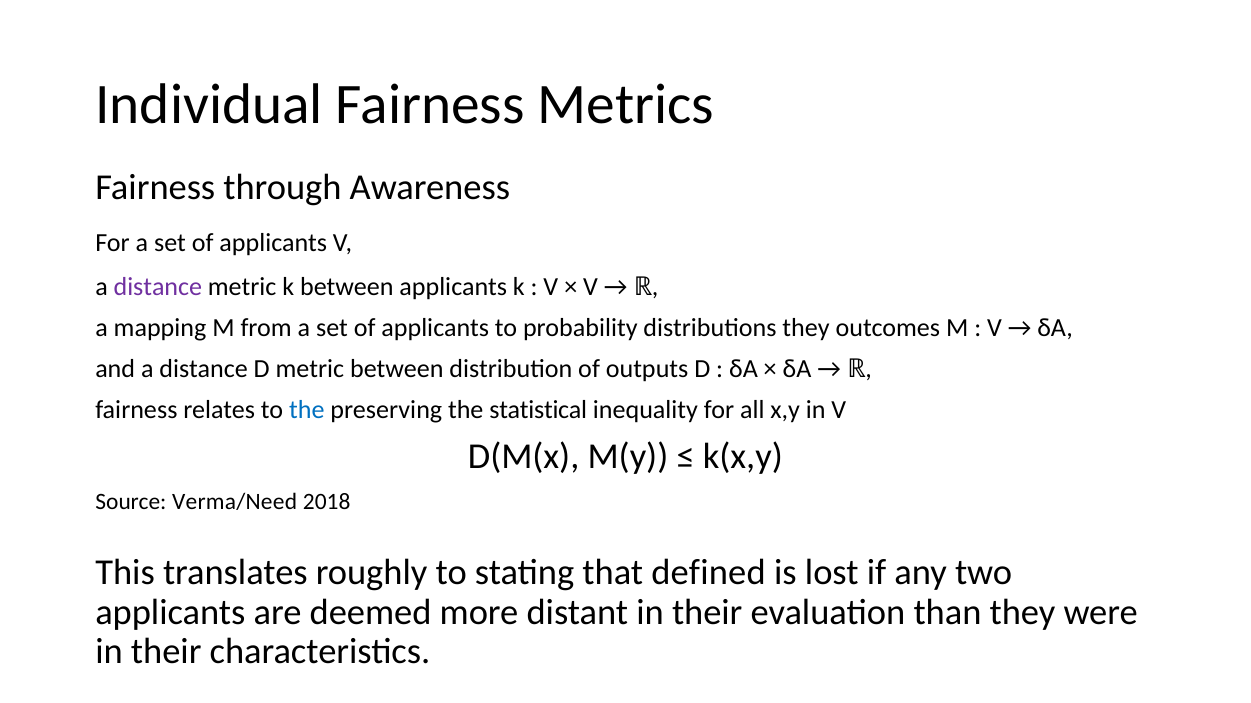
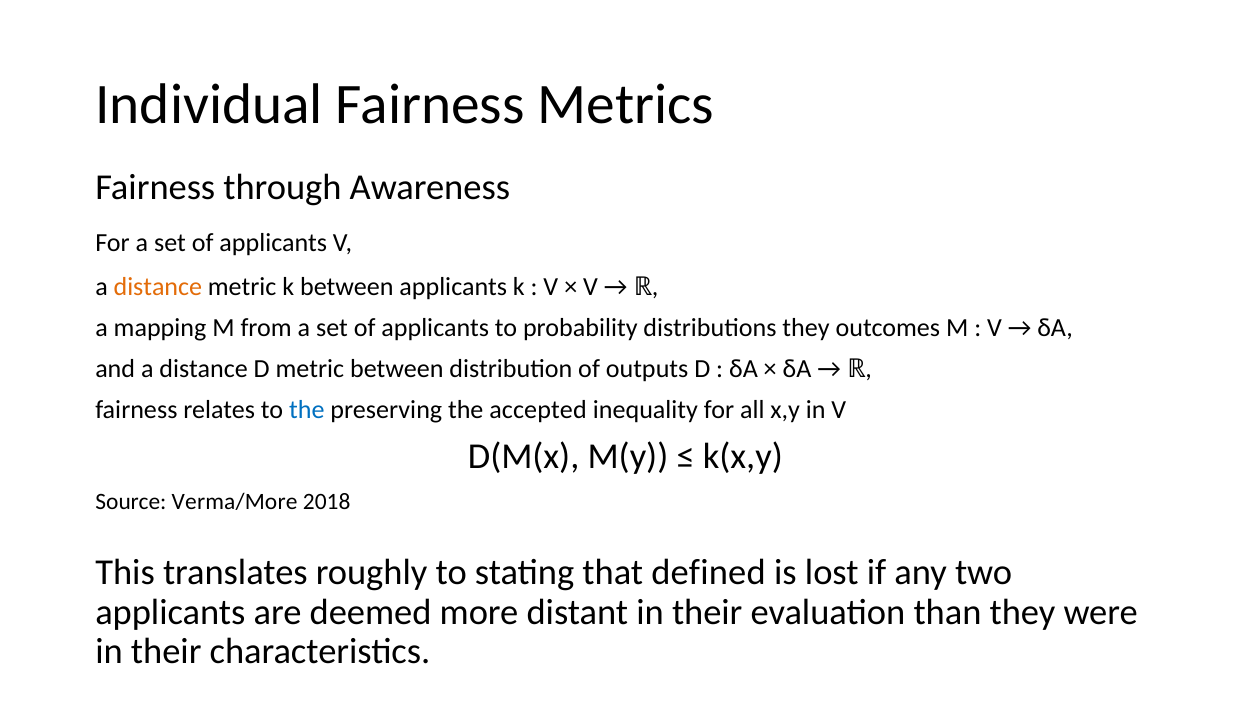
distance colour: purple -> orange (158, 287)
statistical: statistical -> accepted (538, 411)
Verma/Need: Verma/Need -> Verma/More (235, 503)
